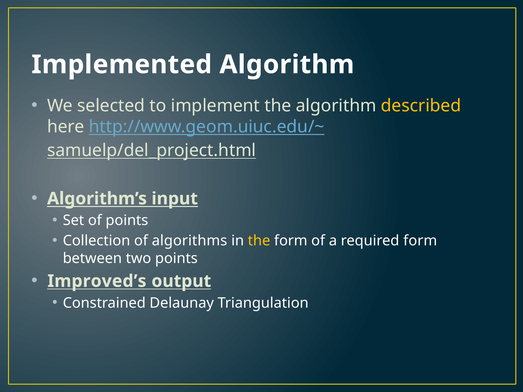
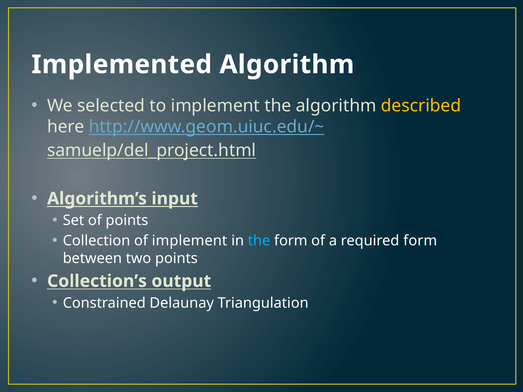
of algorithms: algorithms -> implement (190, 241)
the colour: yellow -> light blue (259, 241)
Improved’s: Improved’s -> Collection’s (97, 281)
